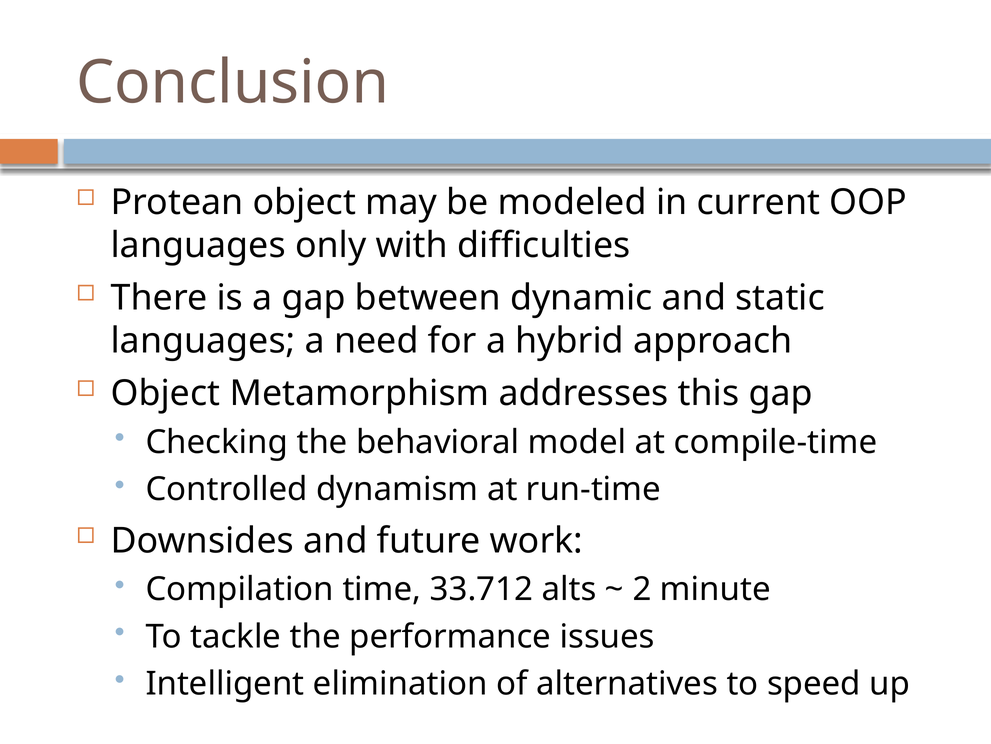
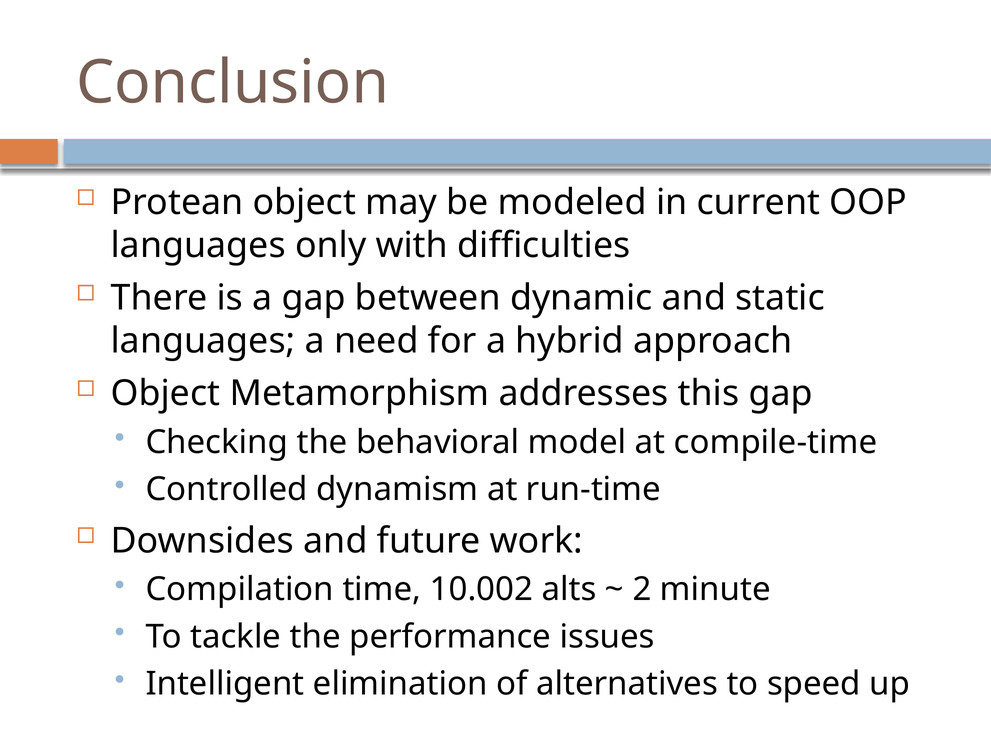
33.712: 33.712 -> 10.002 (481, 589)
